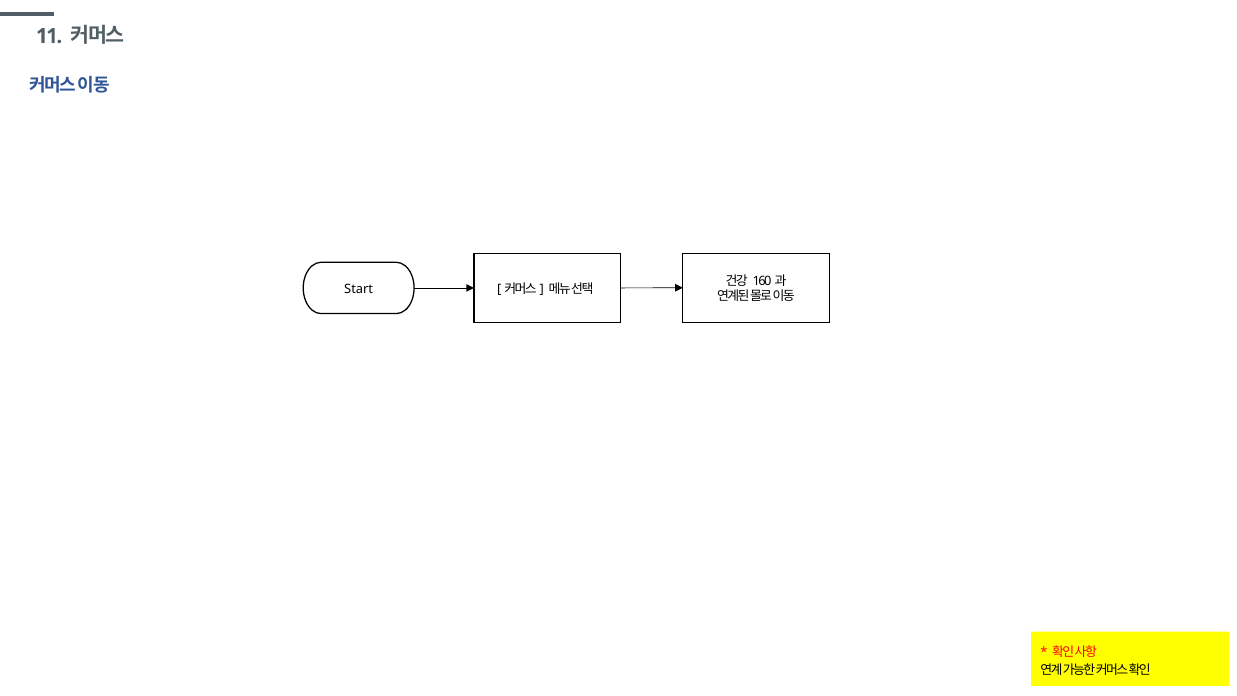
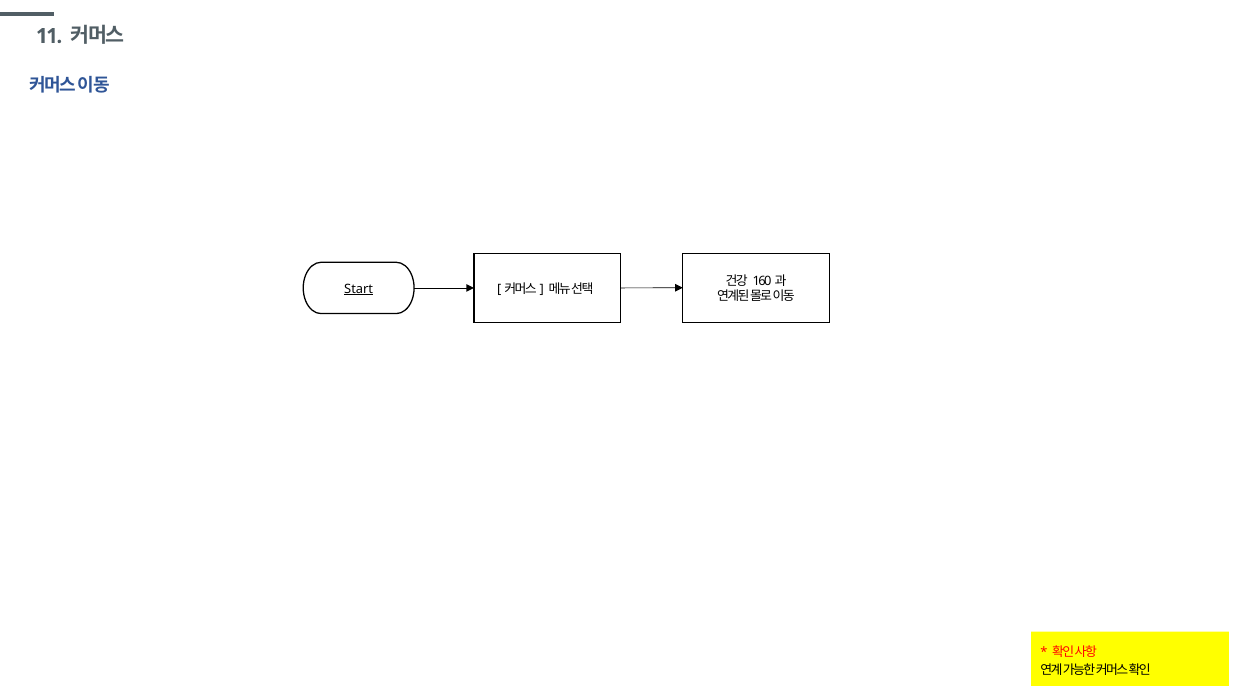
Start underline: none -> present (359, 289)
